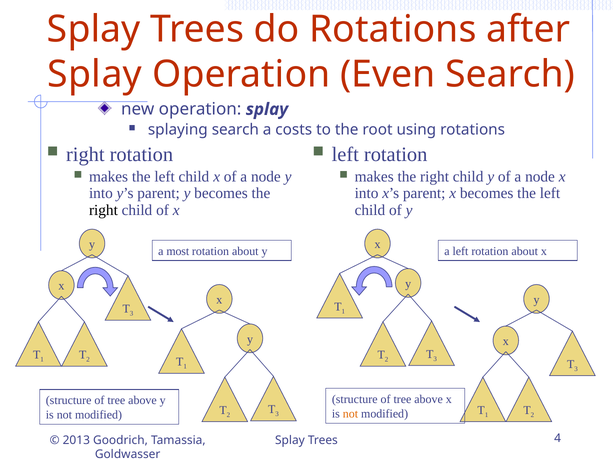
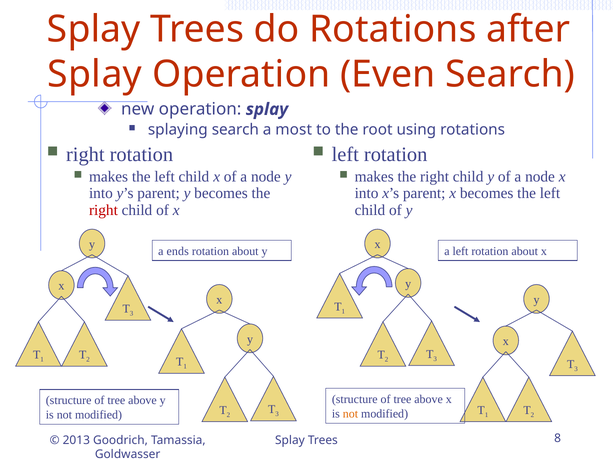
costs: costs -> most (294, 130)
right colour: black -> red (103, 210)
most: most -> ends (178, 251)
4: 4 -> 8 (558, 438)
